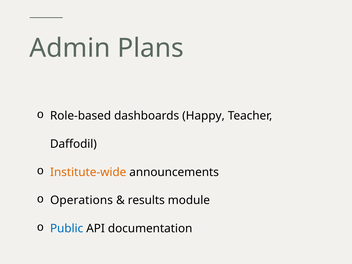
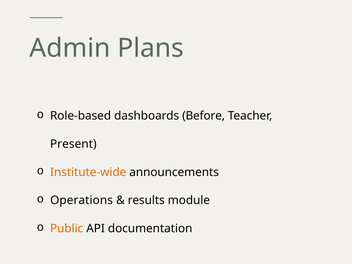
Happy: Happy -> Before (204, 116)
Daffodil: Daffodil -> Present (73, 144)
Public colour: blue -> orange (67, 228)
